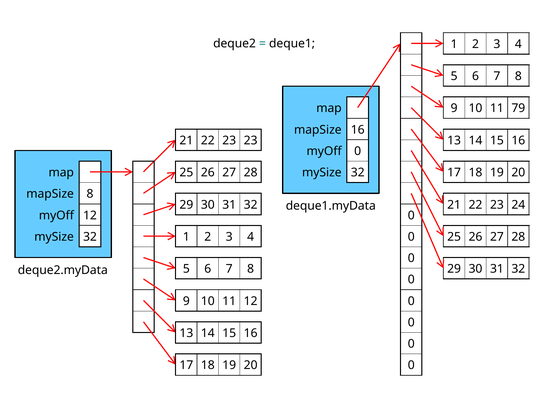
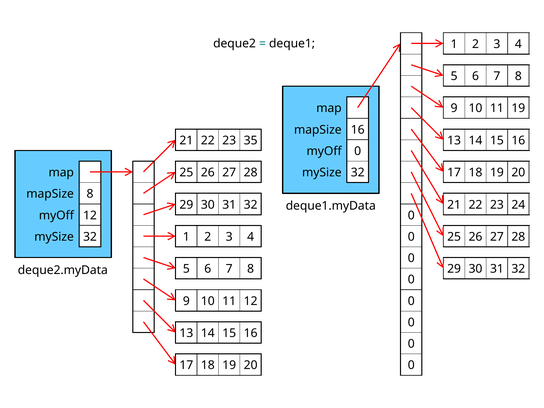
11 79: 79 -> 19 (518, 108)
23 23: 23 -> 35 (251, 140)
